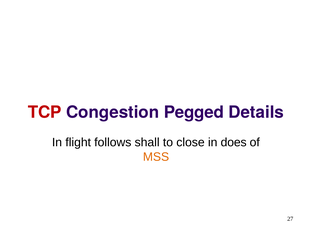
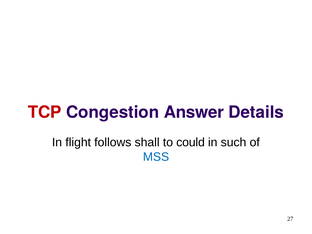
Pegged: Pegged -> Answer (194, 112)
close: close -> could (191, 142)
does: does -> such (234, 142)
MSS colour: orange -> blue (156, 157)
